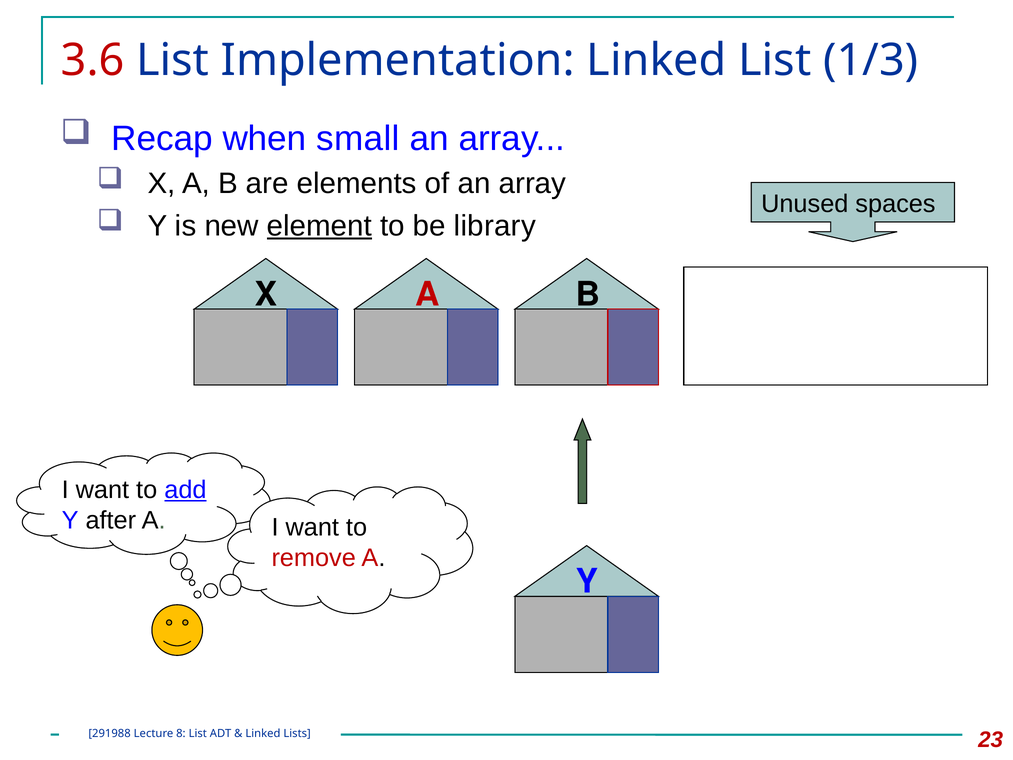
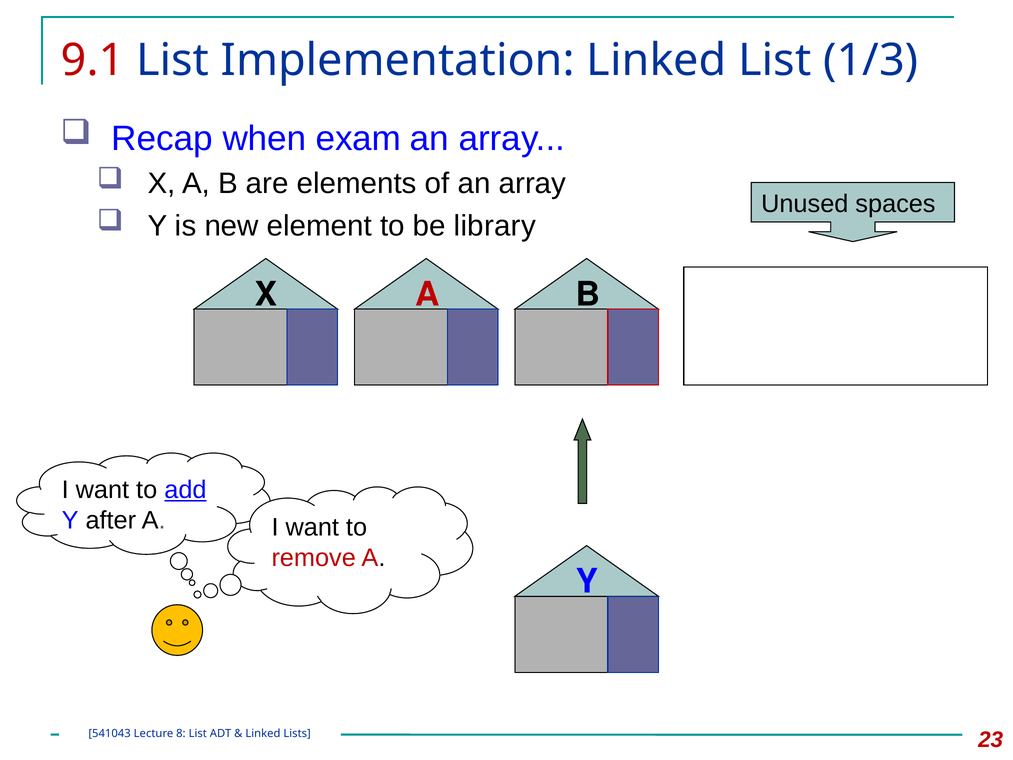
3.6: 3.6 -> 9.1 (93, 61)
small: small -> exam (358, 138)
element underline: present -> none (319, 226)
291988: 291988 -> 541043 (110, 734)
